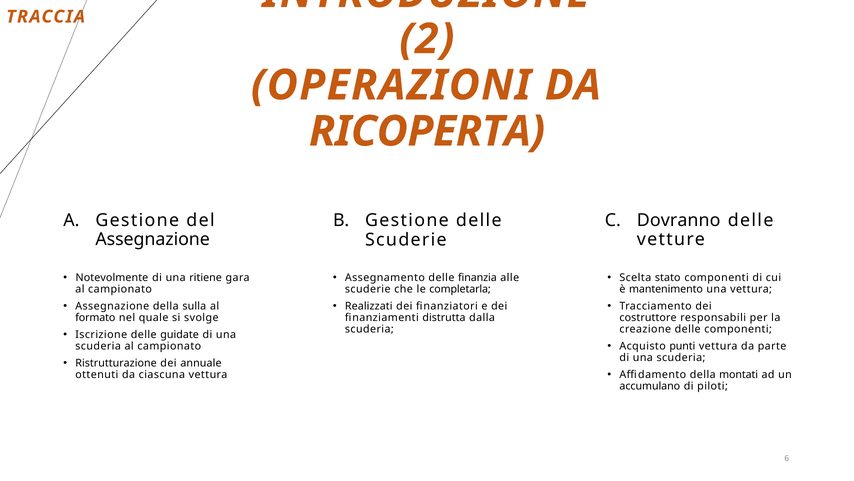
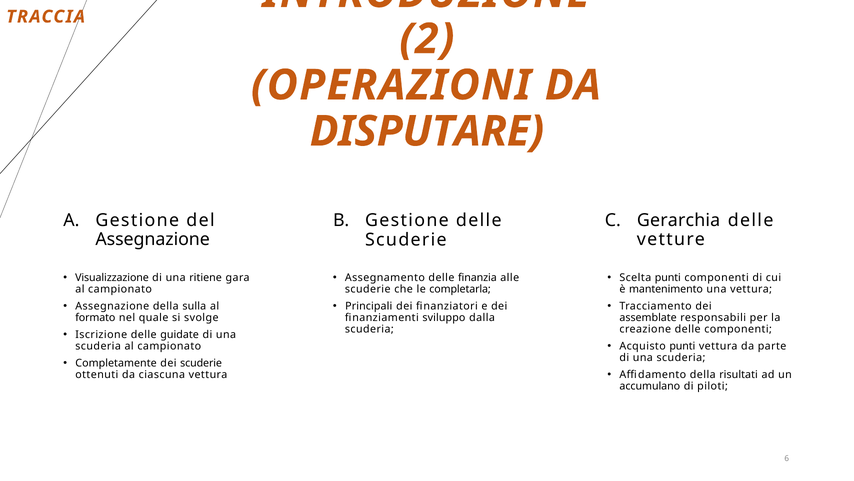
RICOPERTA: RICOPERTA -> DISPUTARE (427, 131)
Dovranno: Dovranno -> Gerarchia (679, 220)
Notevolmente: Notevolmente -> Visualizzazione (112, 277)
Scelta stato: stato -> punti (668, 277)
Realizzati: Realizzati -> Principali (369, 306)
distrutta: distrutta -> sviluppo (444, 317)
costruttore: costruttore -> assemblate (648, 317)
Ristrutturazione: Ristrutturazione -> Completamente (116, 363)
dei annuale: annuale -> scuderie (201, 363)
montati: montati -> risultati (739, 374)
